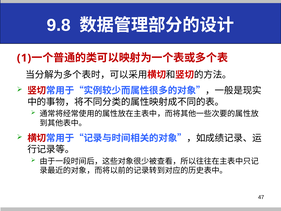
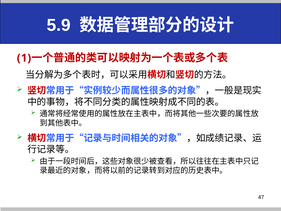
9.8: 9.8 -> 5.9 (59, 25)
